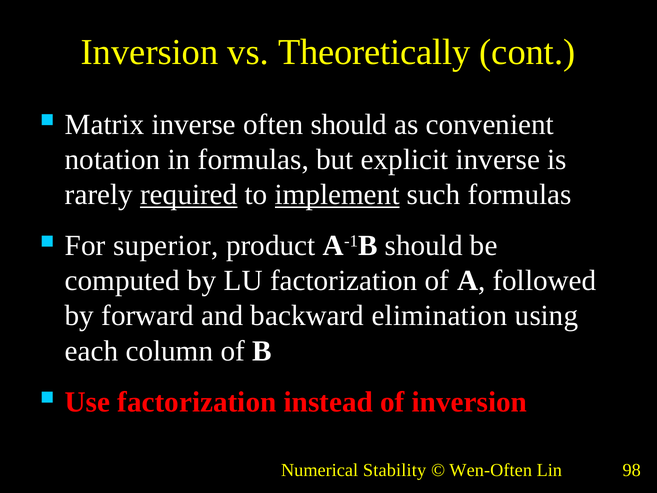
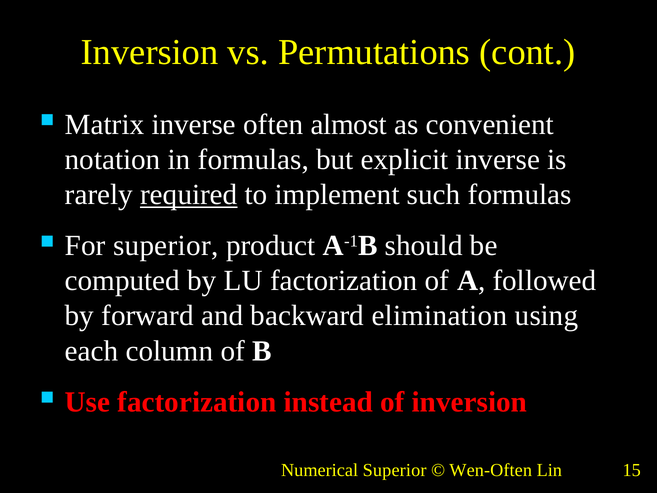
Theoretically: Theoretically -> Permutations (374, 52)
often should: should -> almost (349, 124)
implement underline: present -> none (337, 194)
Numerical Stability: Stability -> Superior (395, 470)
98: 98 -> 15 (632, 470)
